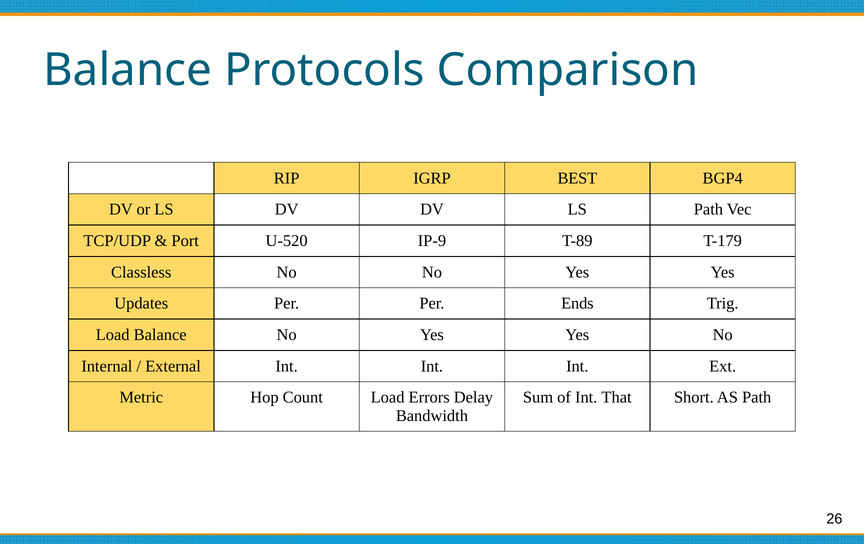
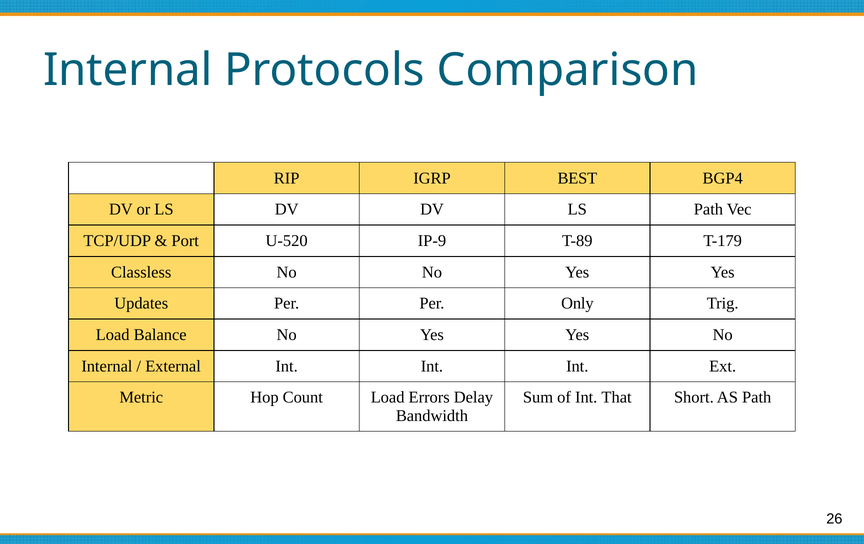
Balance: Balance -> Internal (128, 70)
Ends: Ends -> Only (577, 304)
